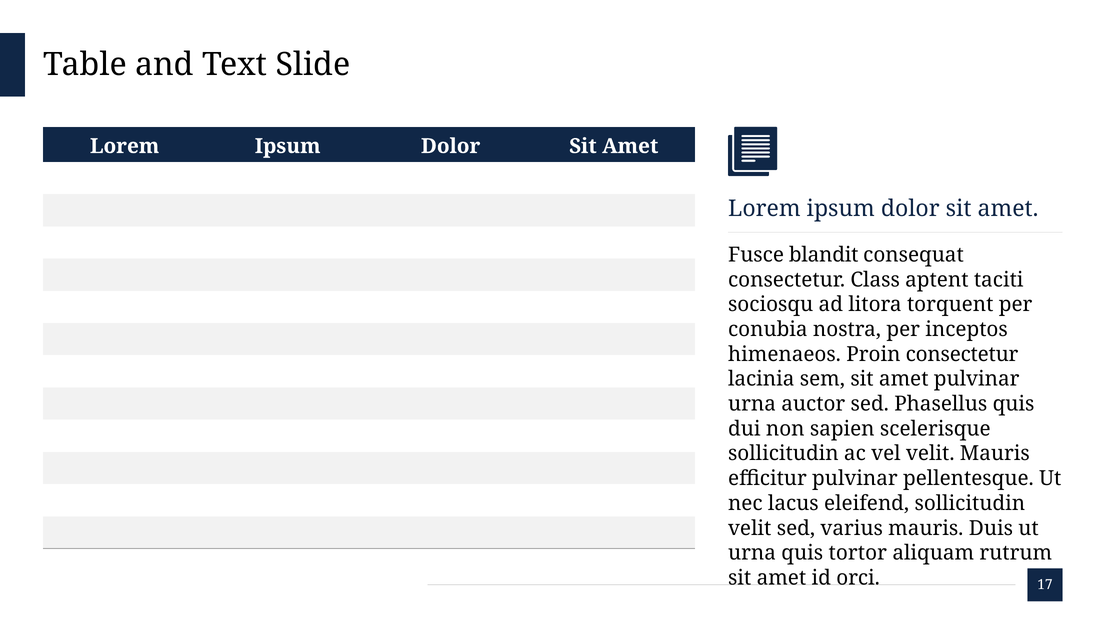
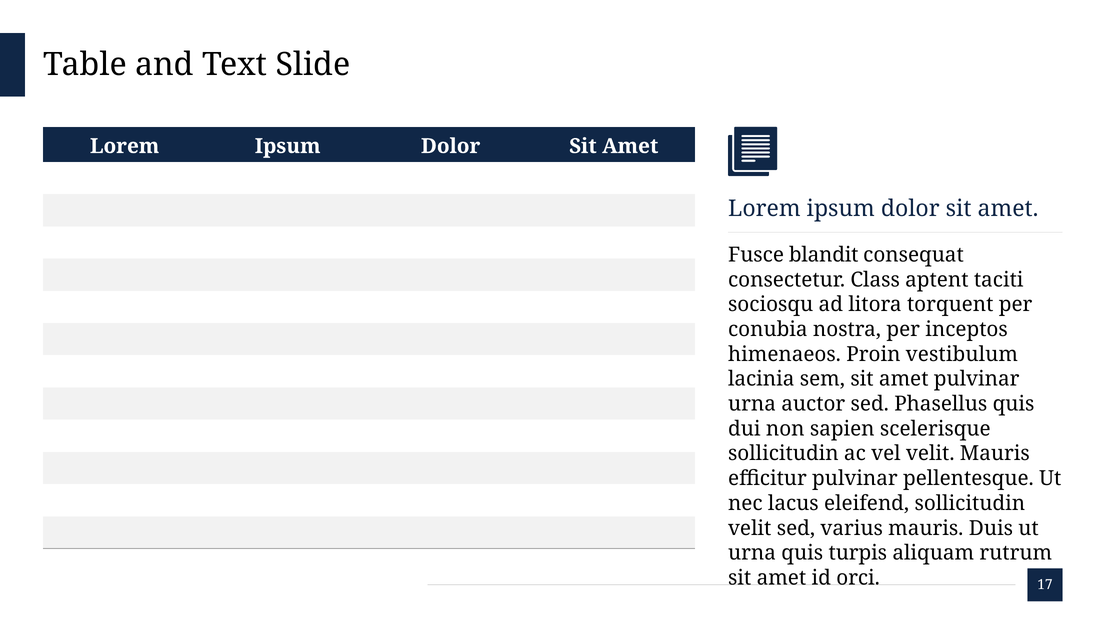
Proin consectetur: consectetur -> vestibulum (962, 354)
tortor: tortor -> turpis (858, 553)
